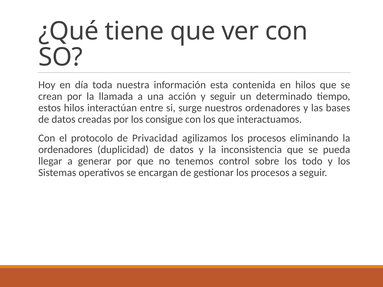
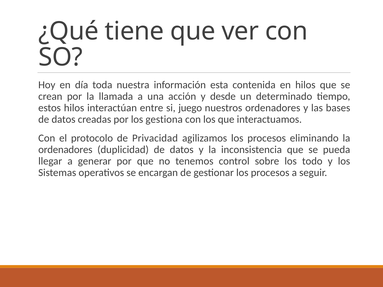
y seguir: seguir -> desde (223, 96)
surge: surge -> juego (190, 108)
consigue: consigue -> gestiona (164, 119)
